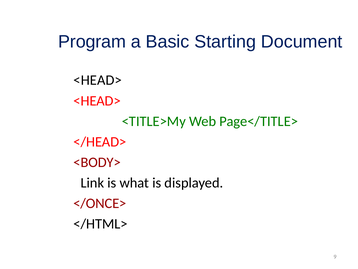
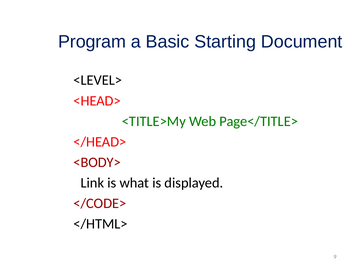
<HEAD>: <HEAD> -> <LEVEL> (98, 80)
</ONCE>: </ONCE> -> </CODE> (100, 203)
